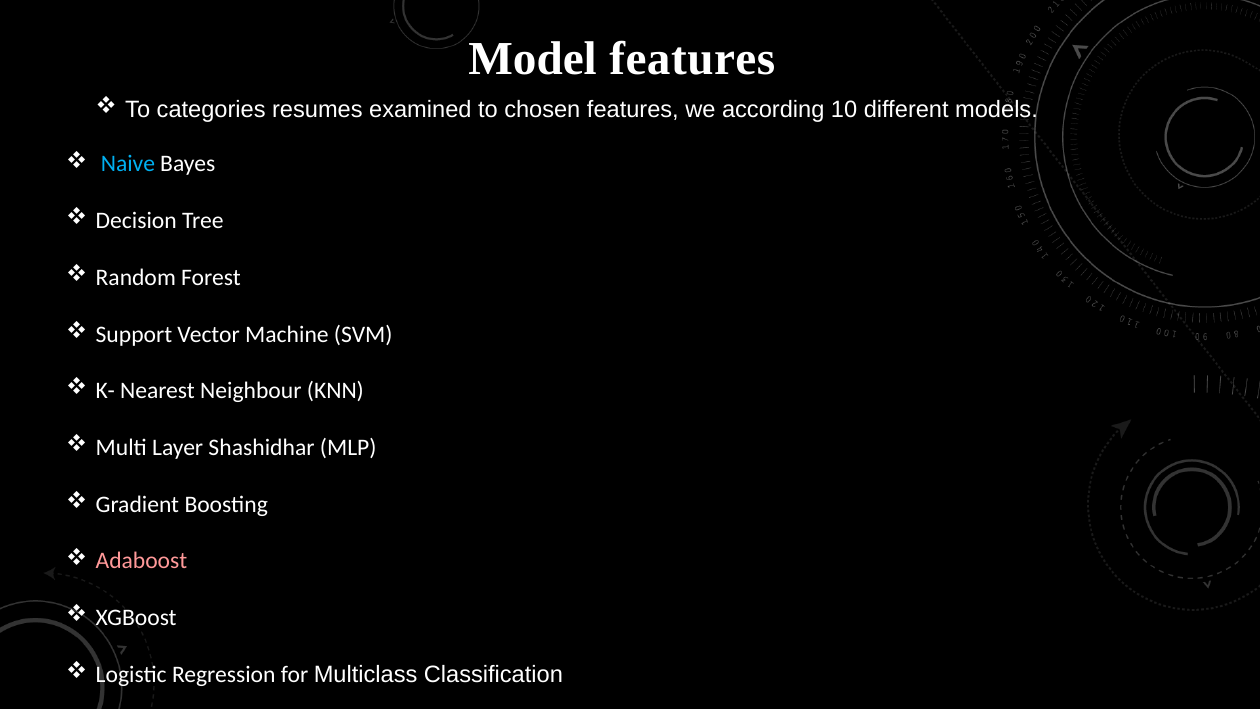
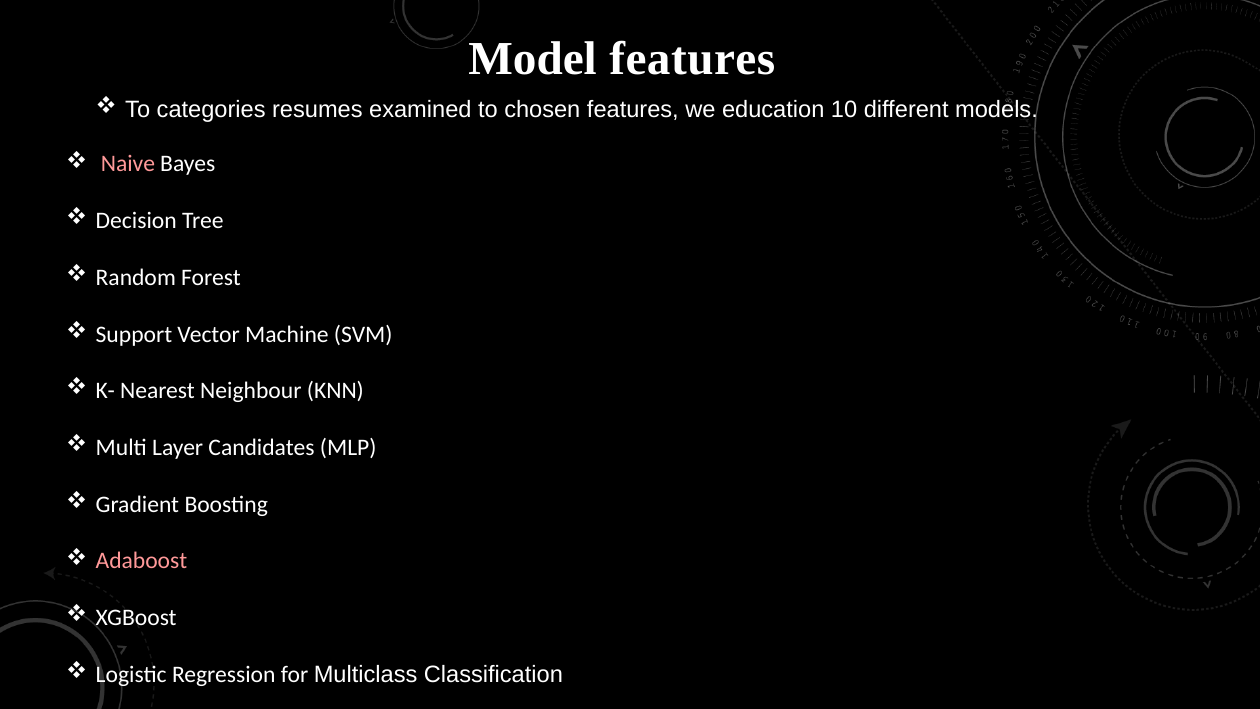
we according: according -> education (773, 109)
Naive colour: light blue -> pink (128, 164)
Shashidhar: Shashidhar -> Candidates (262, 448)
